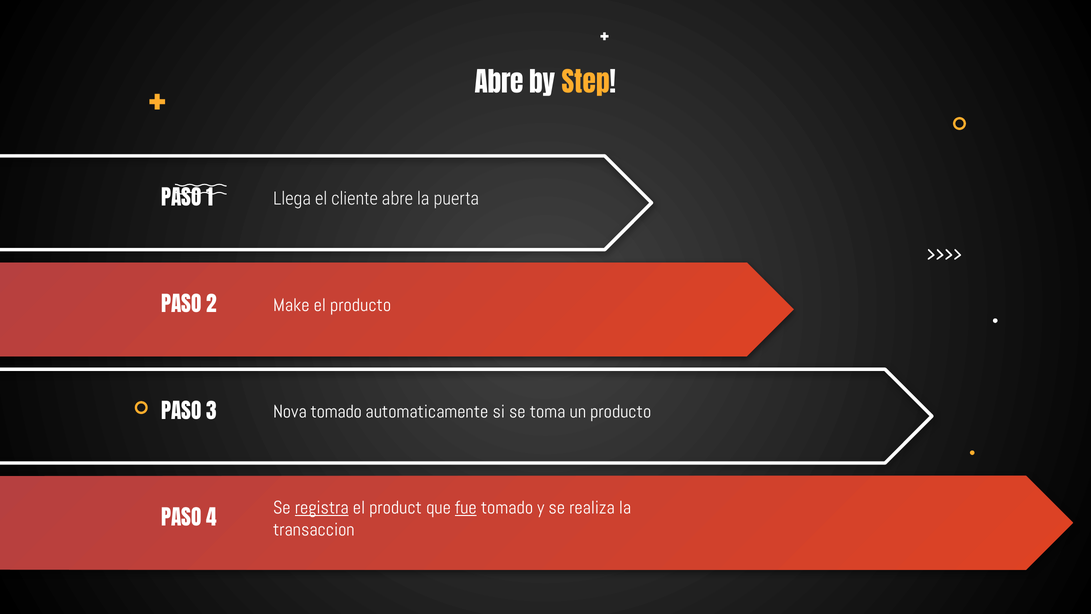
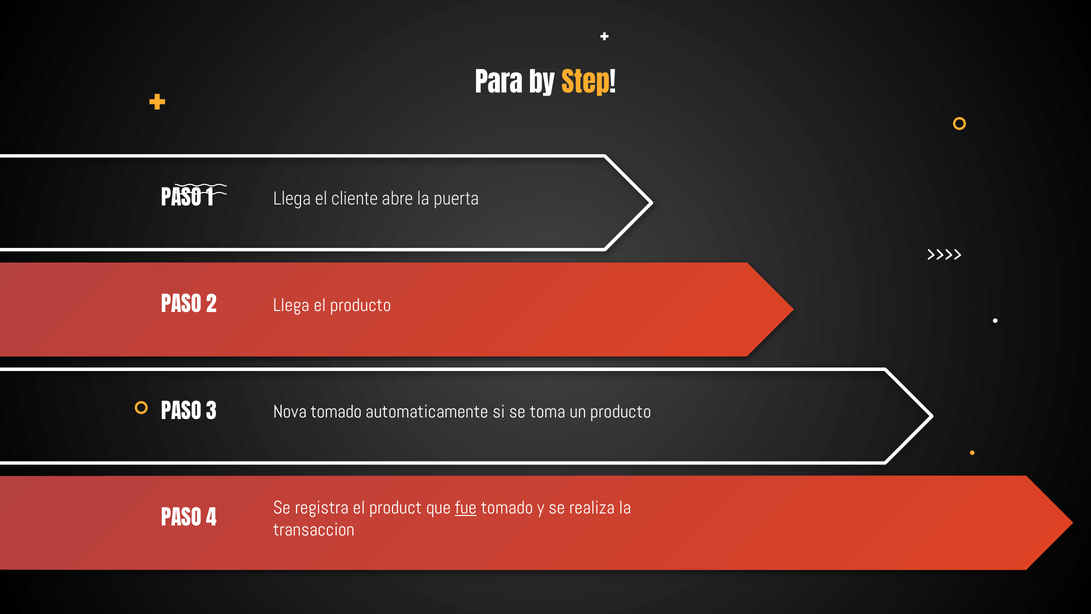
Abre: Abre -> Para (499, 84)
Make: Make -> Llega (291, 305)
registra underline: present -> none (322, 507)
